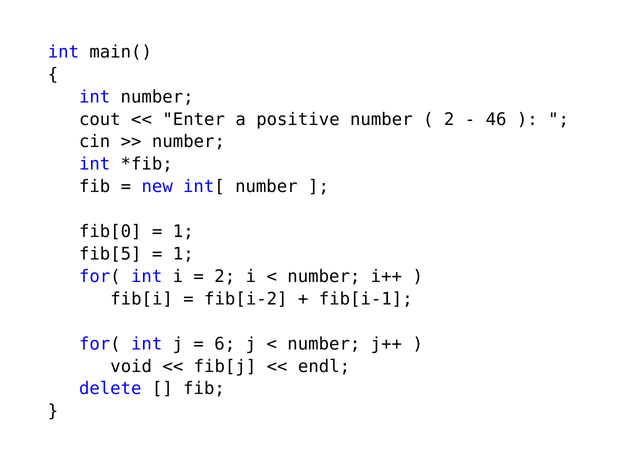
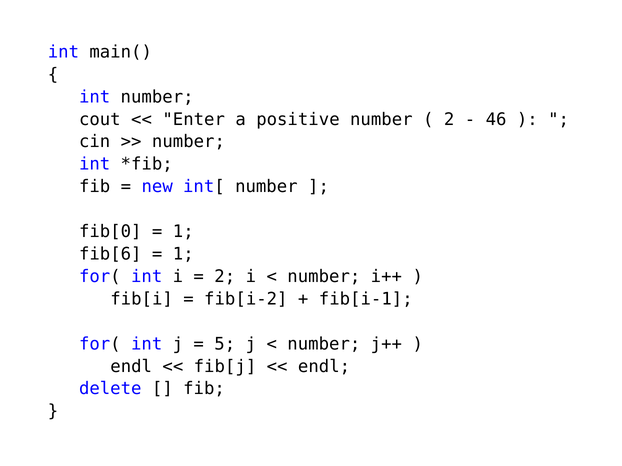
fib[5: fib[5 -> fib[6 (110, 254)
6: 6 -> 5 (225, 344)
void: void -> endl (131, 367)
